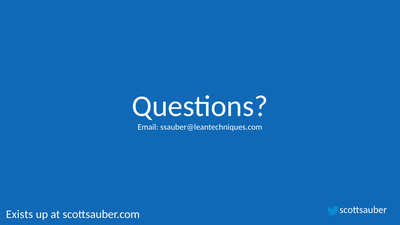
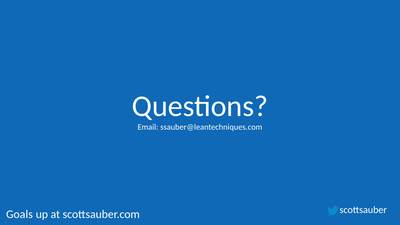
Exists: Exists -> Goals (19, 214)
